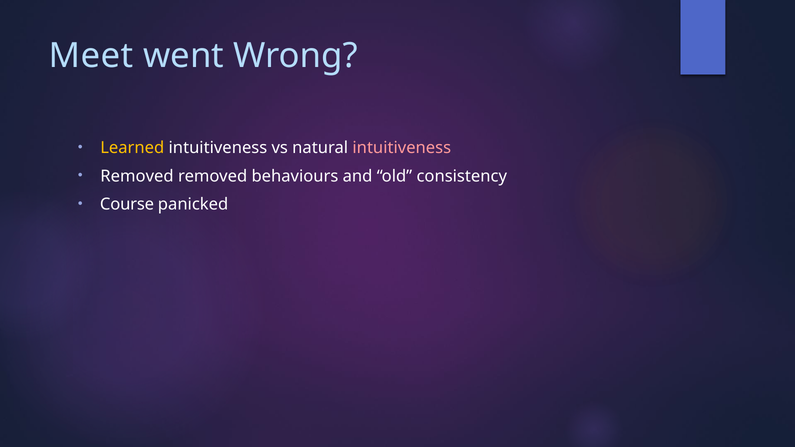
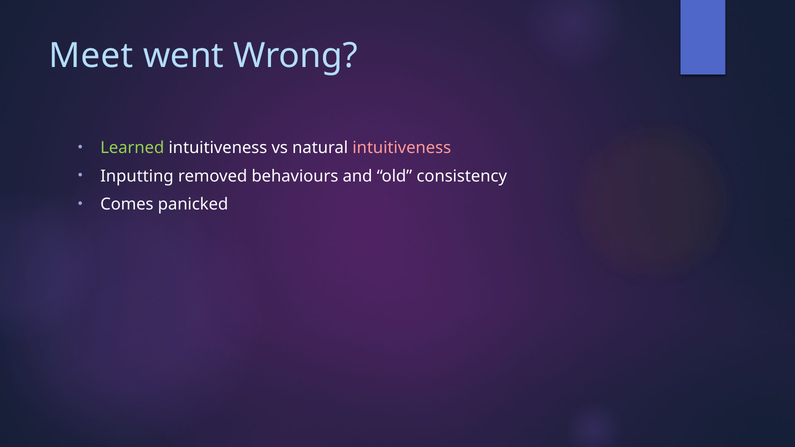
Learned colour: yellow -> light green (132, 148)
Removed: Removed -> Inputting (137, 176)
Course: Course -> Comes (127, 204)
